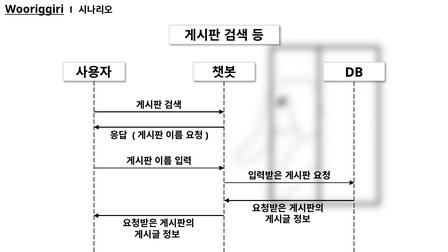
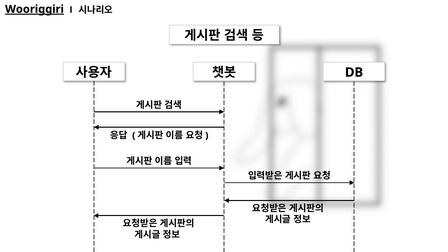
Wooriggiri underline: none -> present (34, 9)
